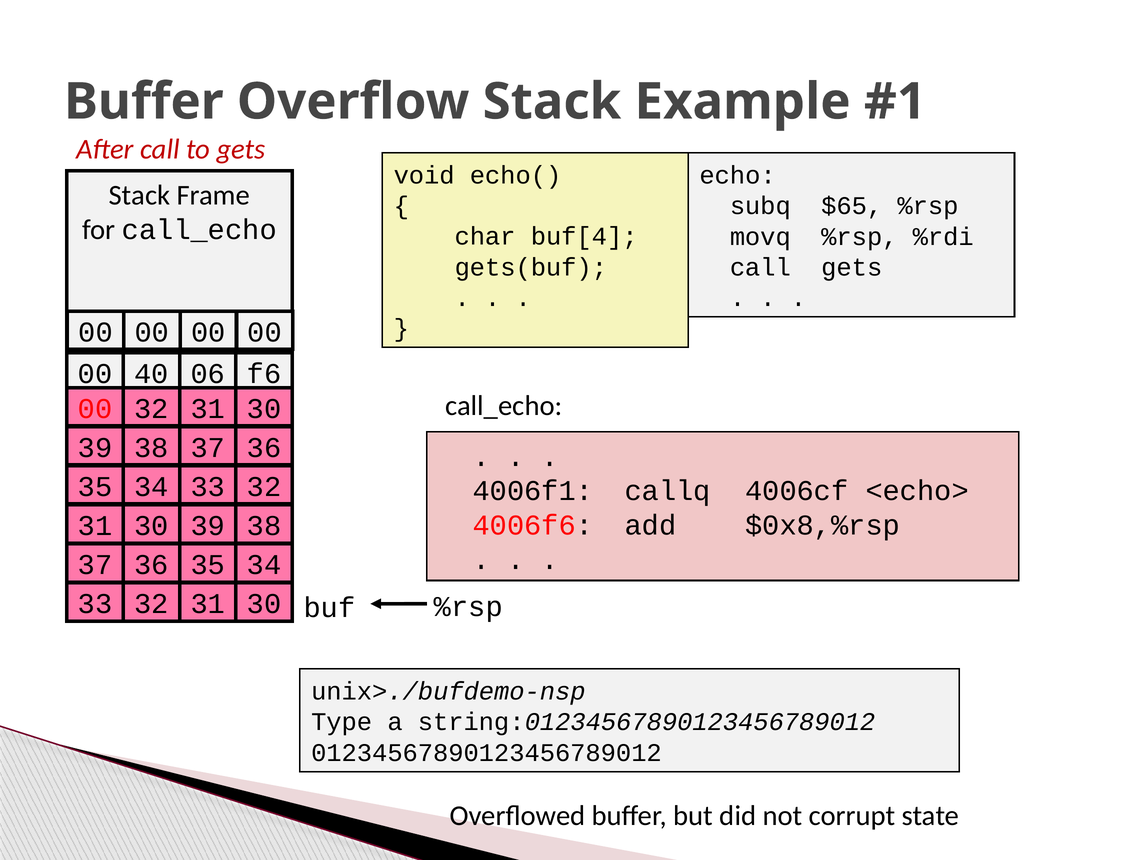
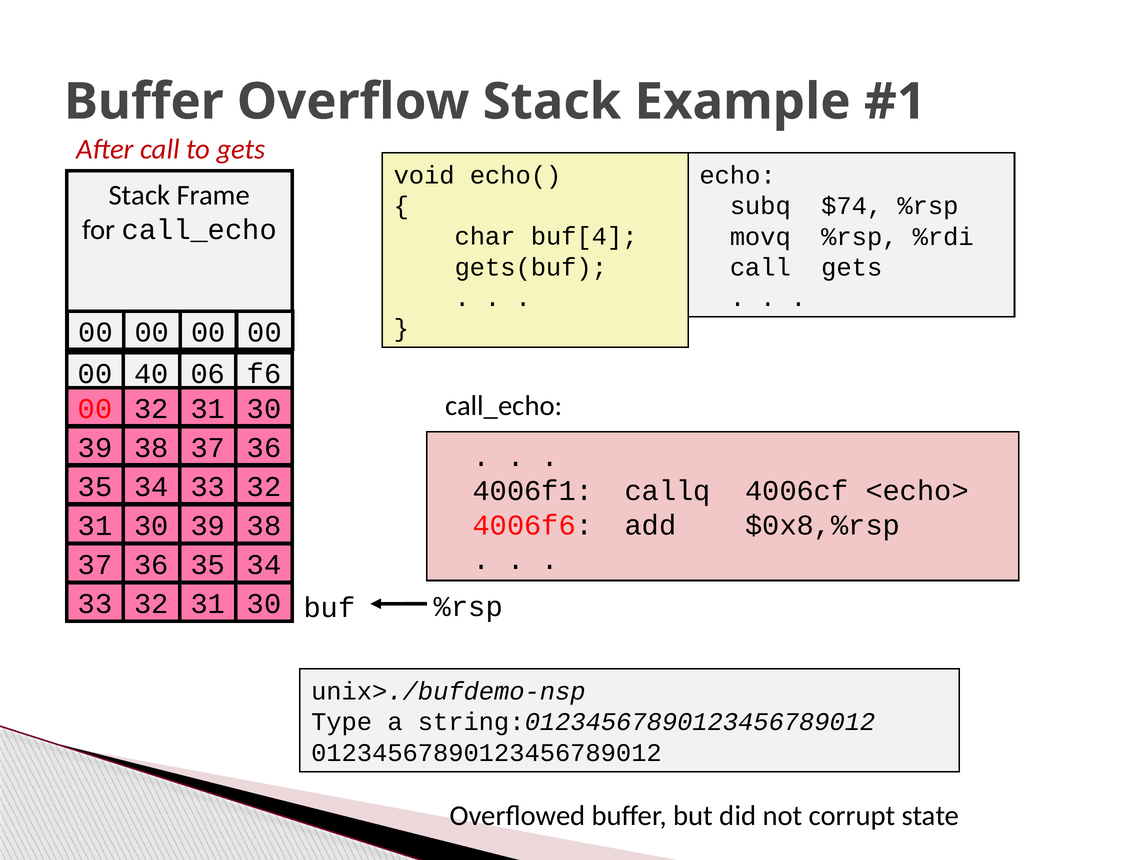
$65: $65 -> $74 (852, 206)
